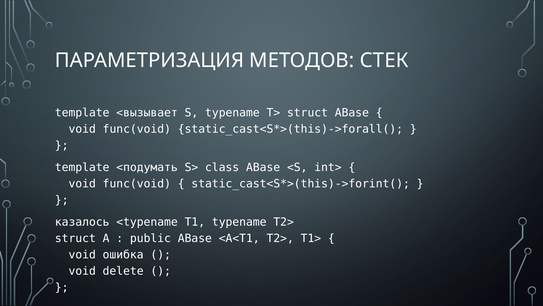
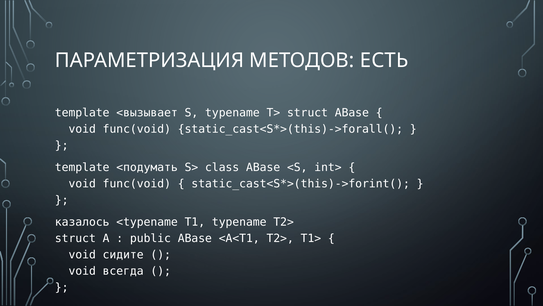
СТЕК: СТЕК -> ЕСТЬ (384, 60)
ошибка: ошибка -> сидите (123, 254)
delete: delete -> всегда (123, 271)
